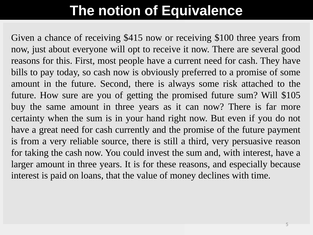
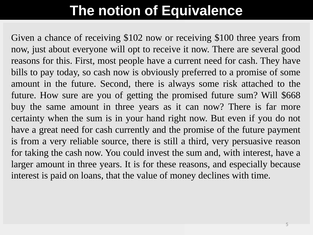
$415: $415 -> $102 (133, 38)
$105: $105 -> $668 (291, 95)
